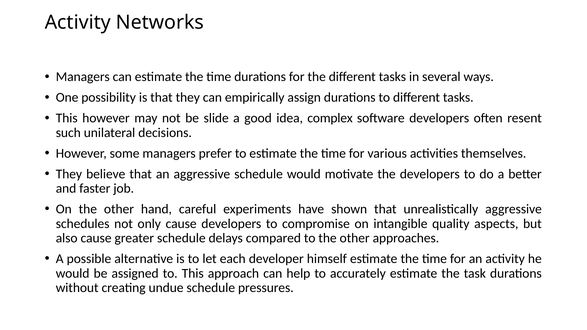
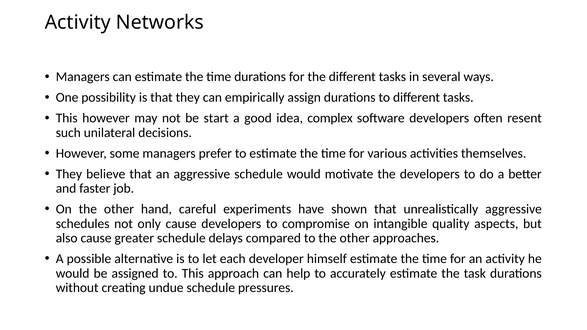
slide: slide -> start (216, 118)
